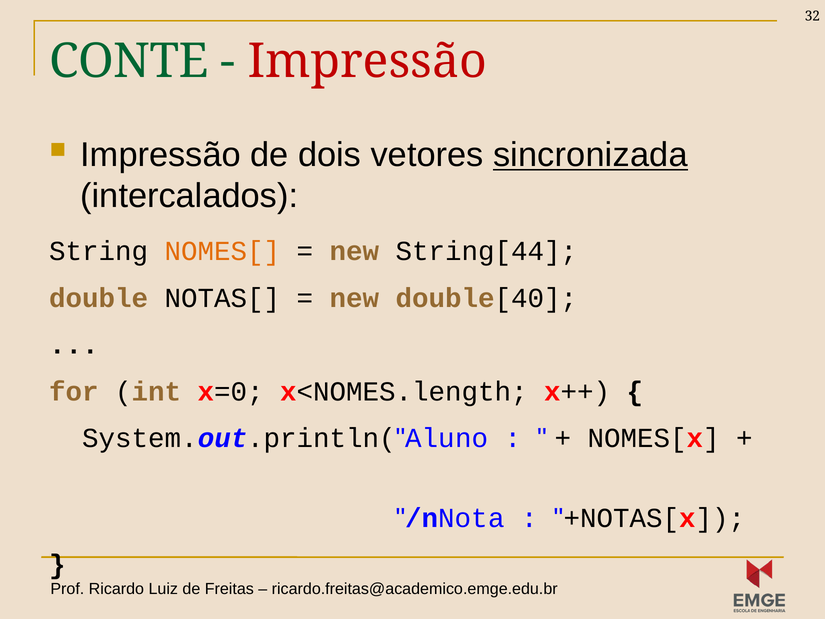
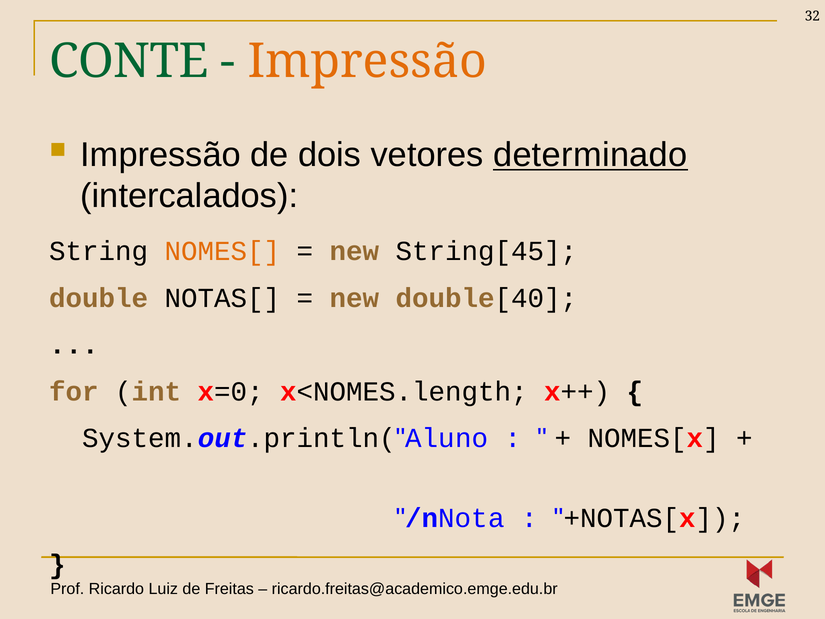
Impressão colour: red -> orange (367, 61)
sincronizada: sincronizada -> determinado (590, 155)
String[44: String[44 -> String[45 (487, 251)
